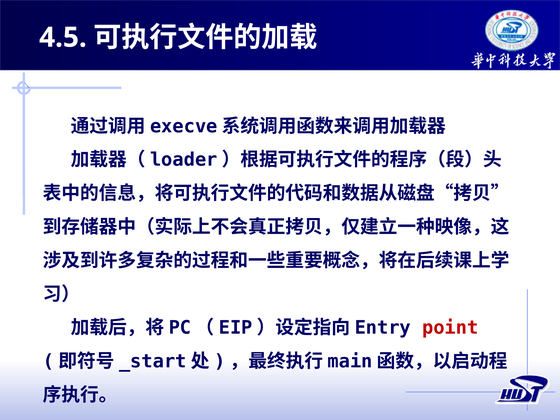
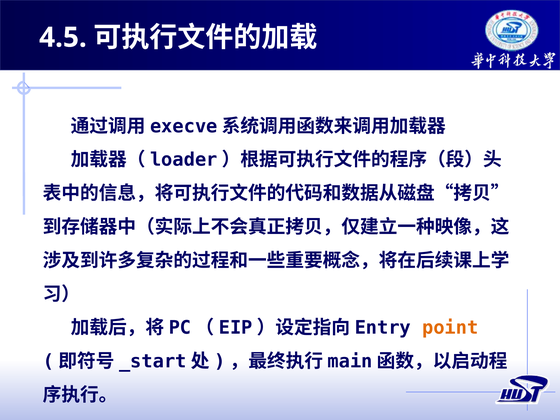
point colour: red -> orange (450, 328)
